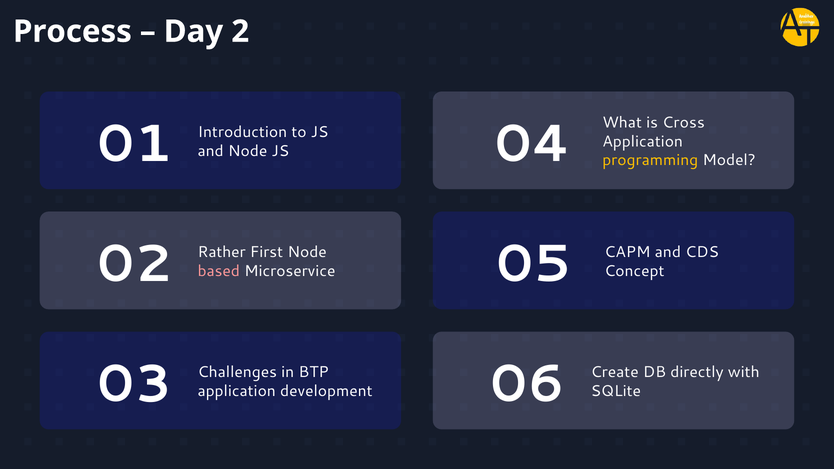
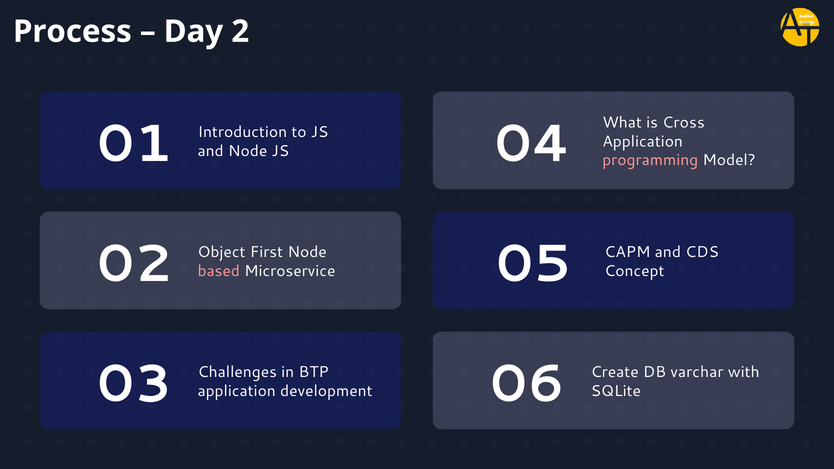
programming colour: yellow -> pink (650, 160)
Rather: Rather -> Object (221, 252)
directly: directly -> varchar (697, 372)
